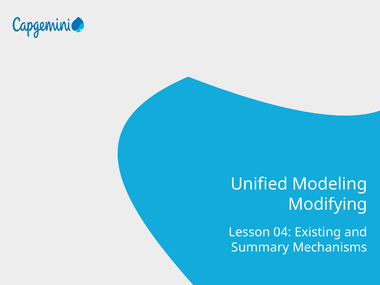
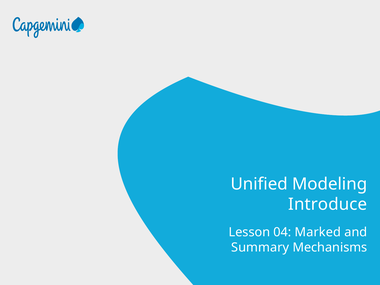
Modifying: Modifying -> Introduce (328, 204)
Existing: Existing -> Marked (318, 232)
